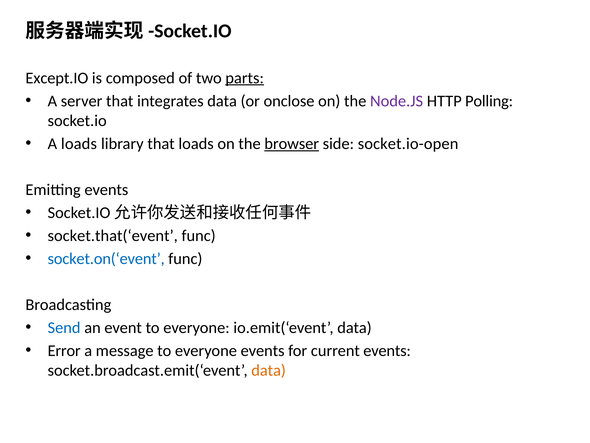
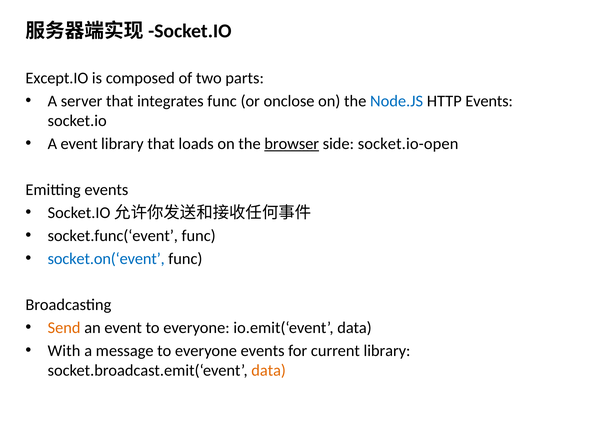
parts underline: present -> none (245, 78)
integrates data: data -> func (222, 101)
Node.JS colour: purple -> blue (397, 101)
HTTP Polling: Polling -> Events (489, 101)
A loads: loads -> event (79, 143)
socket.that(‘event: socket.that(‘event -> socket.func(‘event (113, 235)
Send colour: blue -> orange (64, 327)
Error: Error -> With (64, 350)
current events: events -> library (387, 350)
